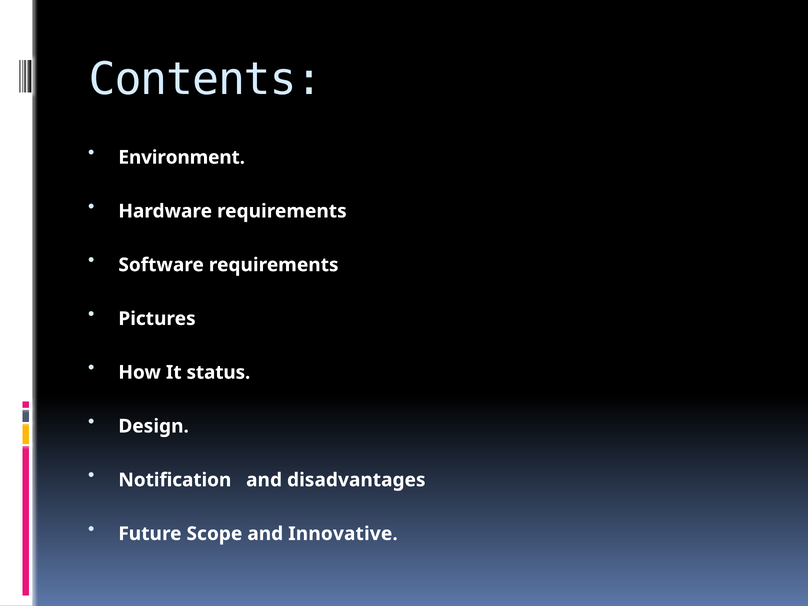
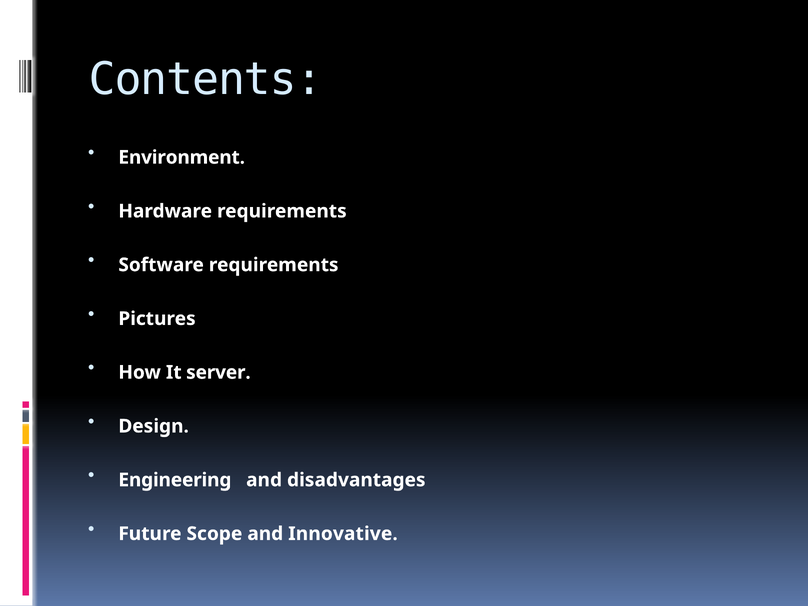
status: status -> server (218, 372)
Notification: Notification -> Engineering (175, 480)
